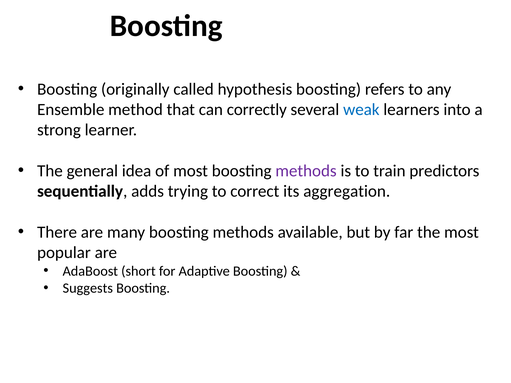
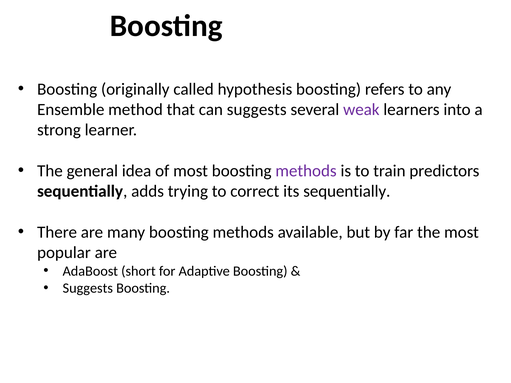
can correctly: correctly -> suggests (257, 110)
weak colour: blue -> purple (361, 110)
its aggregation: aggregation -> sequentially (347, 191)
